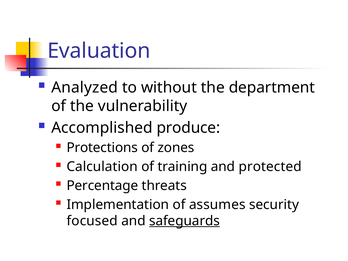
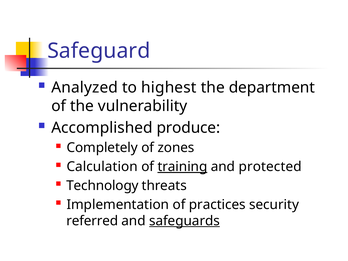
Evaluation: Evaluation -> Safeguard (99, 51)
without: without -> highest (169, 87)
Protections: Protections -> Completely (102, 148)
training underline: none -> present (182, 167)
Percentage: Percentage -> Technology (102, 186)
assumes: assumes -> practices (217, 205)
focused: focused -> referred (92, 221)
